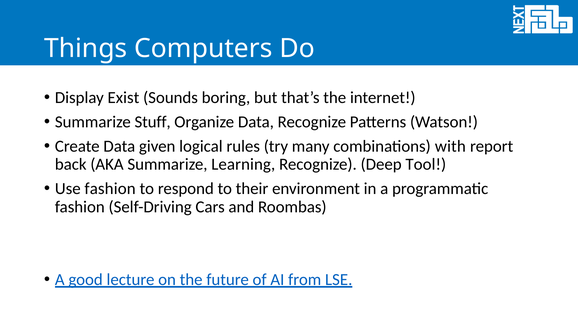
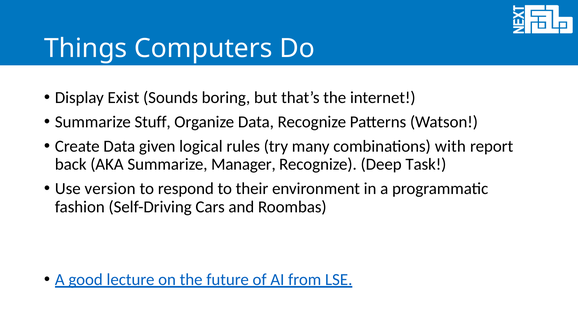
Learning: Learning -> Manager (243, 164)
Tool: Tool -> Task (426, 164)
Use fashion: fashion -> version (110, 189)
